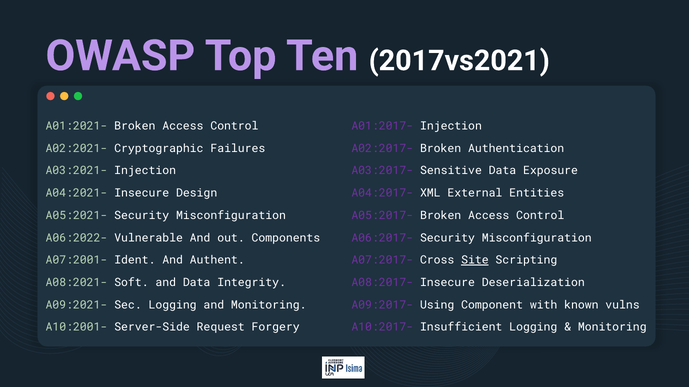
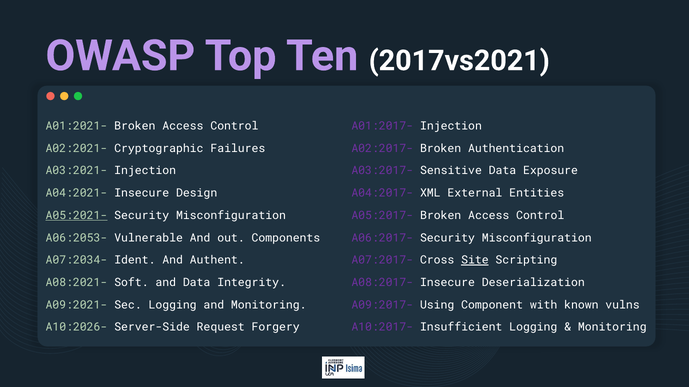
A05:2021- underline: none -> present (76, 216)
A06:2022-: A06:2022- -> A06:2053- (76, 238)
A07:2001-: A07:2001- -> A07:2034- (76, 260)
A10:2001-: A10:2001- -> A10:2026- (76, 328)
